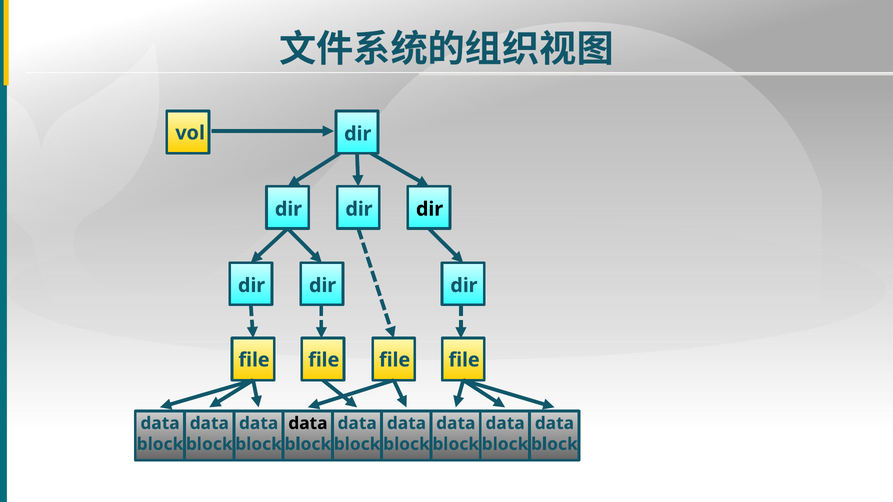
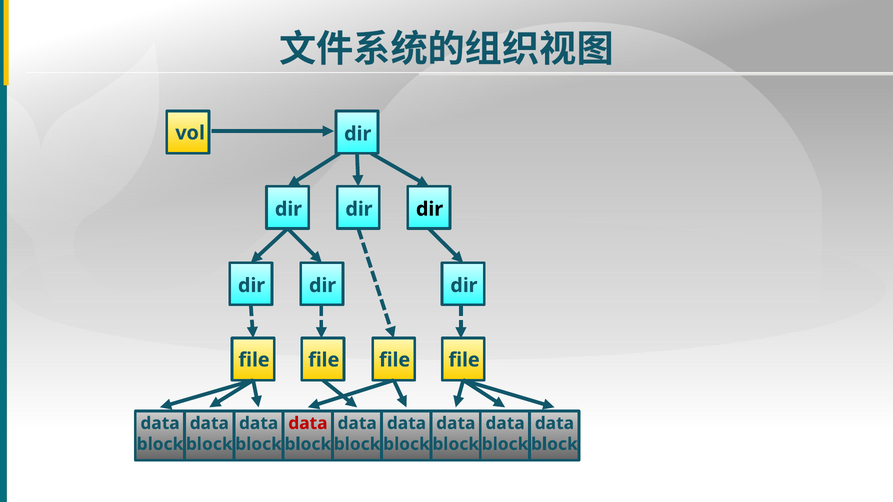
data colour: black -> red (308, 424)
